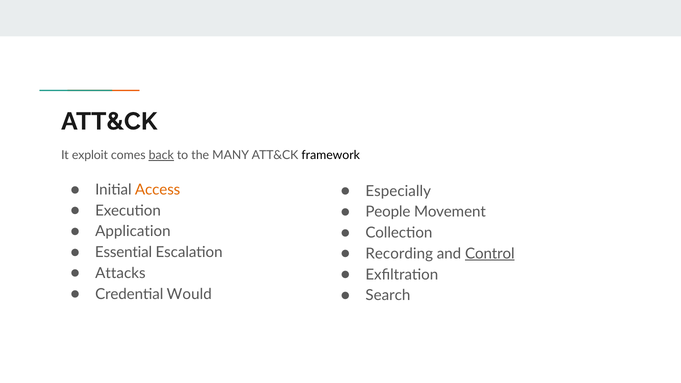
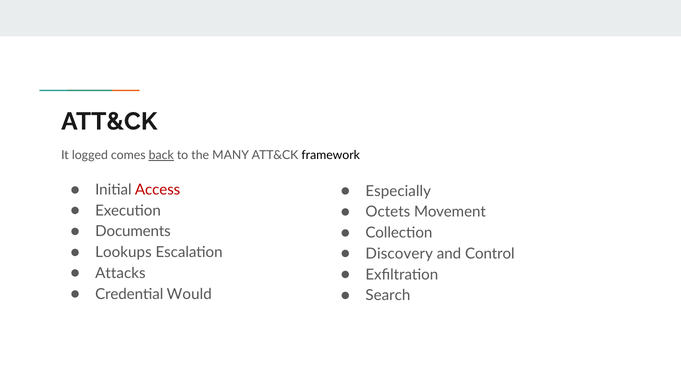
exploit: exploit -> logged (90, 155)
Access colour: orange -> red (158, 190)
People: People -> Octets (388, 212)
Application: Application -> Documents (133, 232)
Essential: Essential -> Lookups (123, 252)
Recording: Recording -> Discovery (399, 254)
Control underline: present -> none (490, 254)
